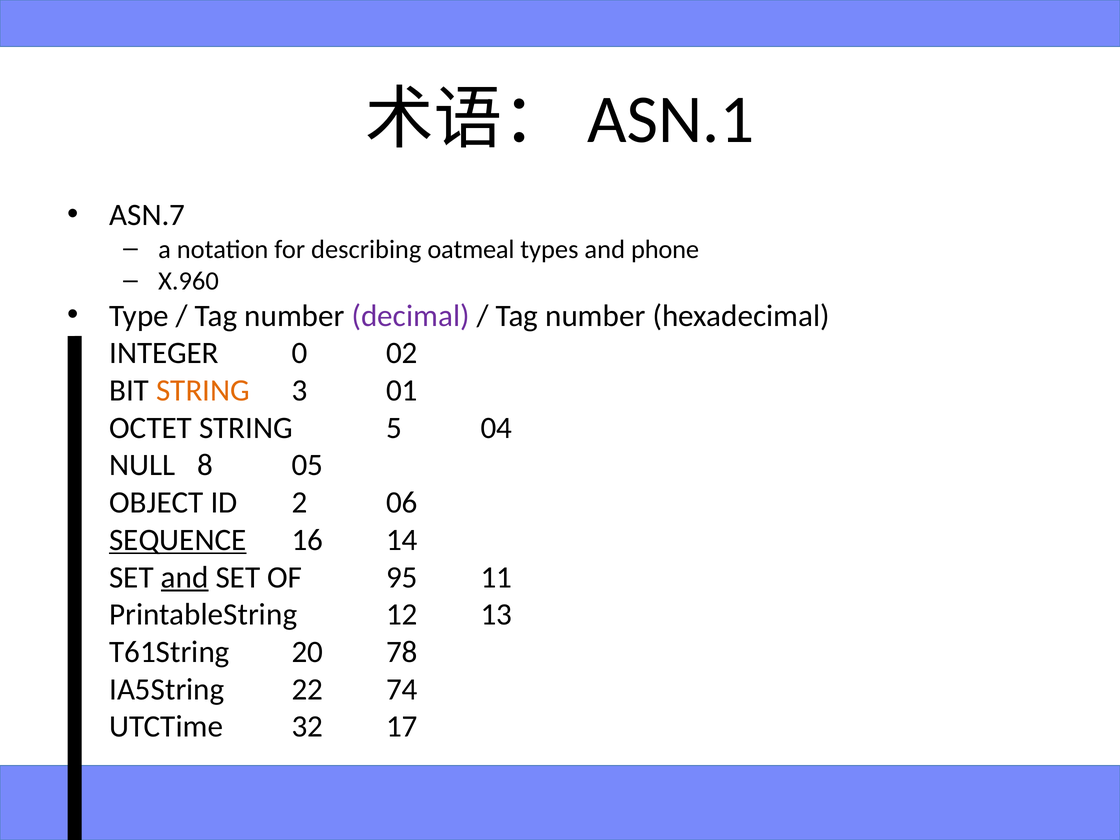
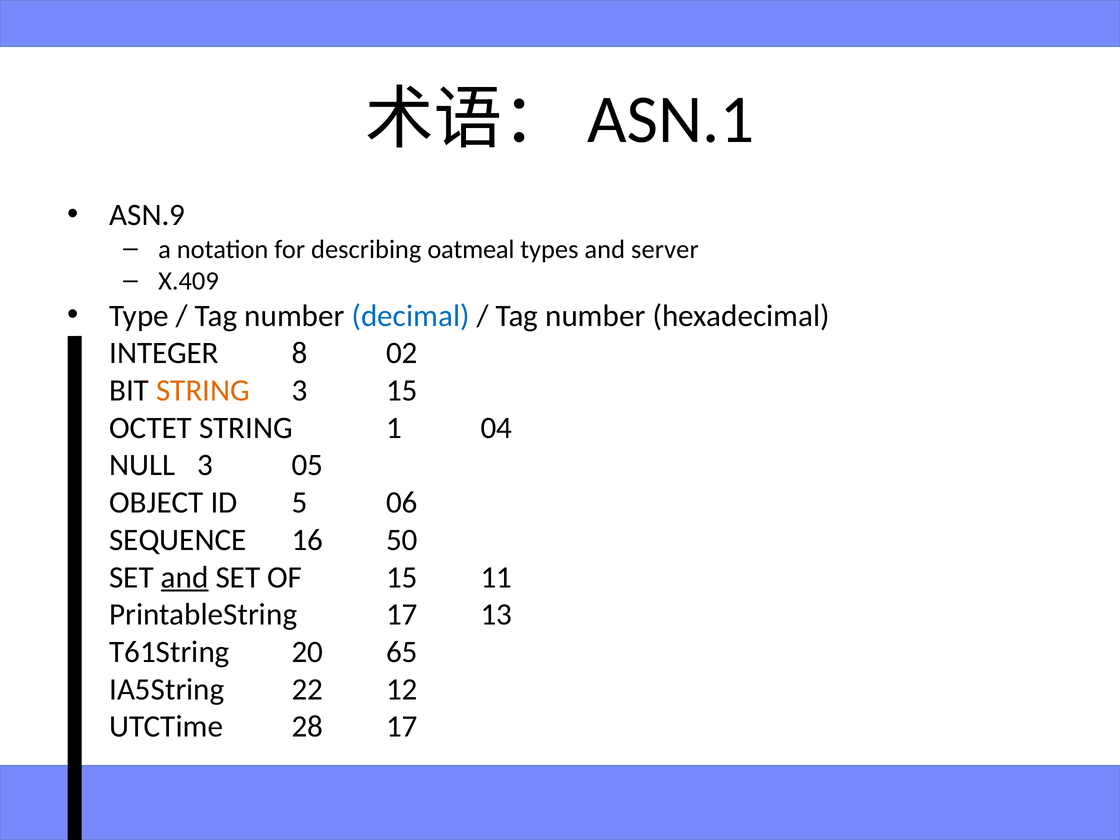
ASN.7: ASN.7 -> ASN.9 (147, 215)
phone: phone -> server (665, 249)
X.960: X.960 -> X.409 (188, 281)
decimal colour: purple -> blue (411, 316)
0: 0 -> 8 (299, 353)
3 01: 01 -> 15 (402, 391)
5: 5 -> 1 (394, 428)
NULL 8: 8 -> 3 (205, 465)
2: 2 -> 5 (299, 503)
SEQUENCE underline: present -> none (178, 540)
14: 14 -> 50 (402, 540)
OF 95: 95 -> 15 (402, 577)
PrintableString 12: 12 -> 17 (402, 615)
78: 78 -> 65 (402, 652)
74: 74 -> 12 (402, 689)
32: 32 -> 28 (307, 727)
